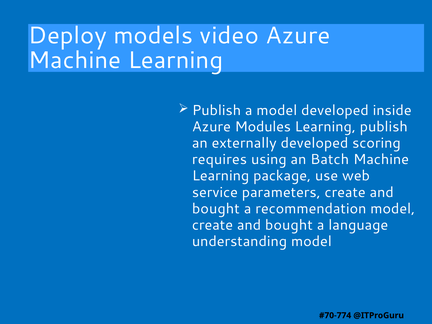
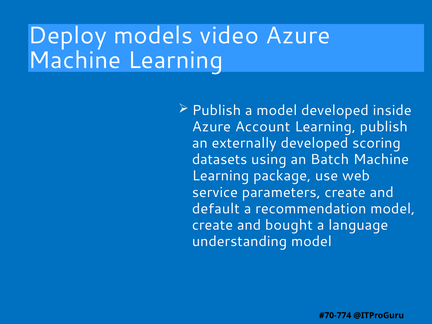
Modules: Modules -> Account (263, 127)
requires: requires -> datasets (220, 159)
bought: bought -> default (216, 209)
